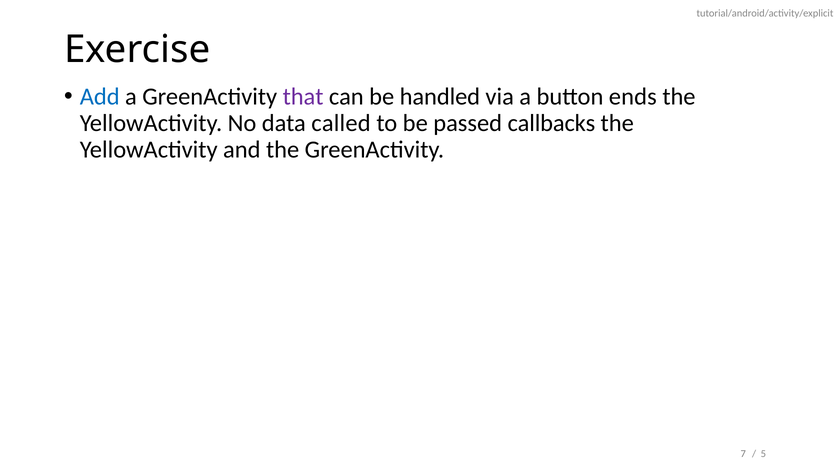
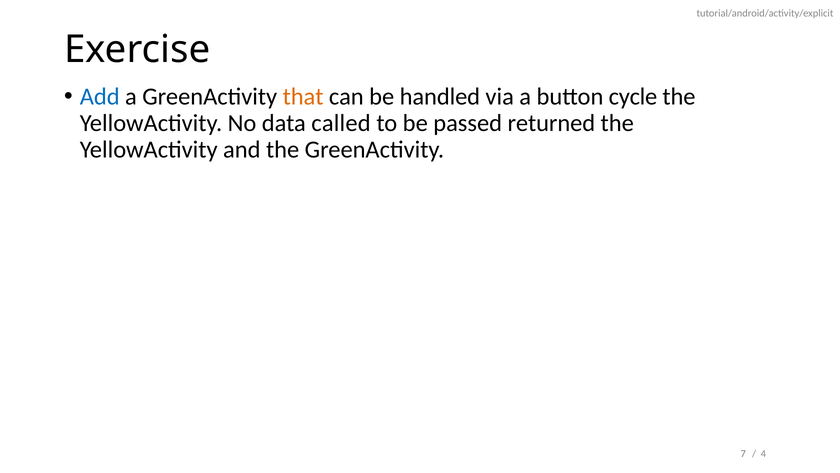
that colour: purple -> orange (303, 96)
ends: ends -> cycle (633, 96)
callbacks: callbacks -> returned (551, 123)
5: 5 -> 4 (763, 454)
